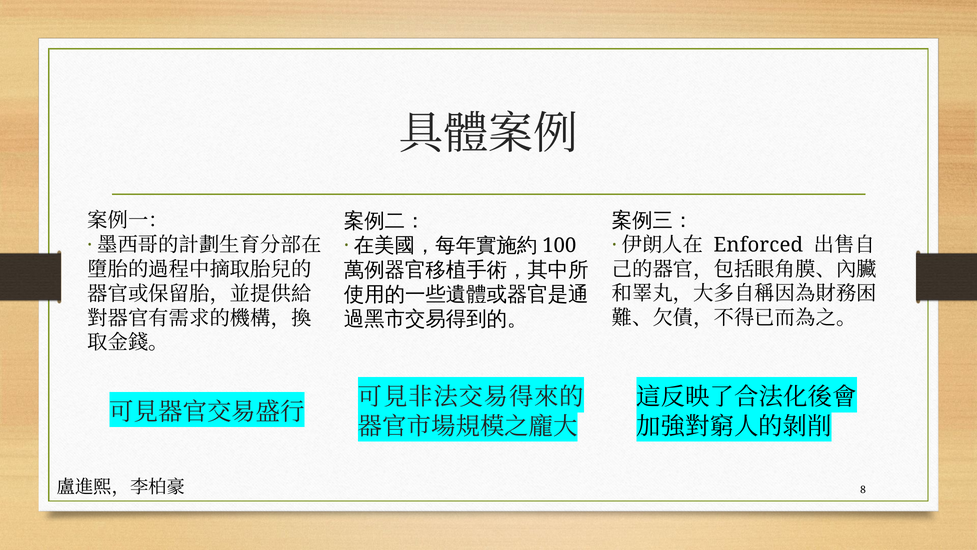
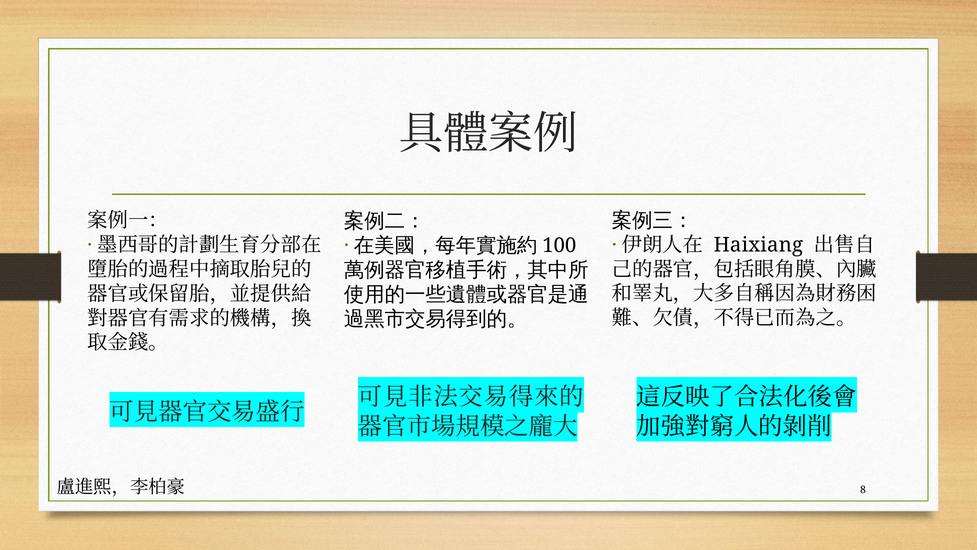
Enforced: Enforced -> Haixiang (758, 245)
